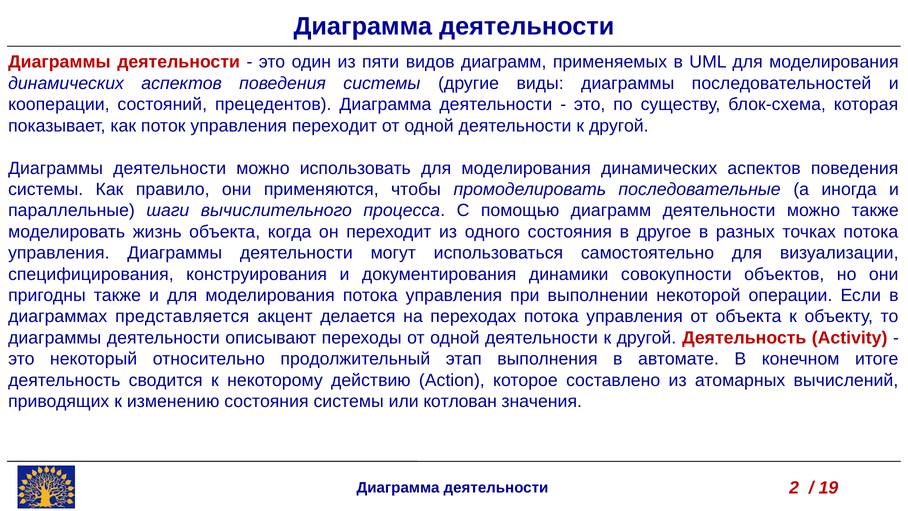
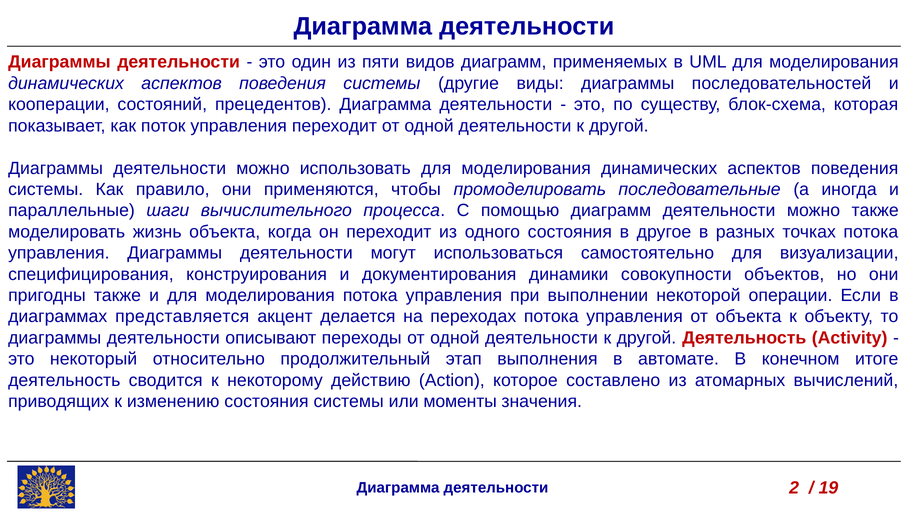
котлован: котлован -> моменты (460, 401)
